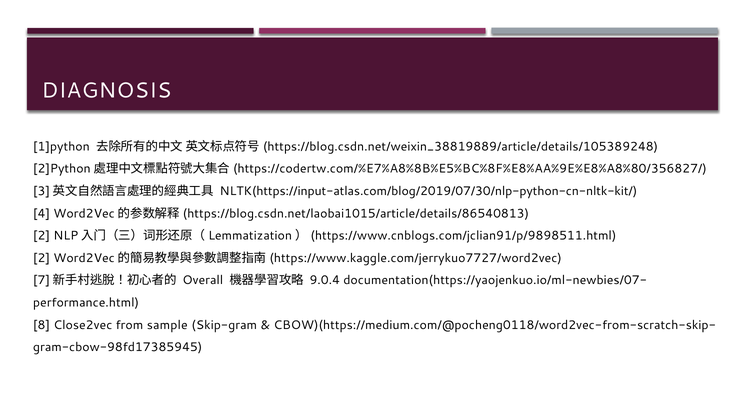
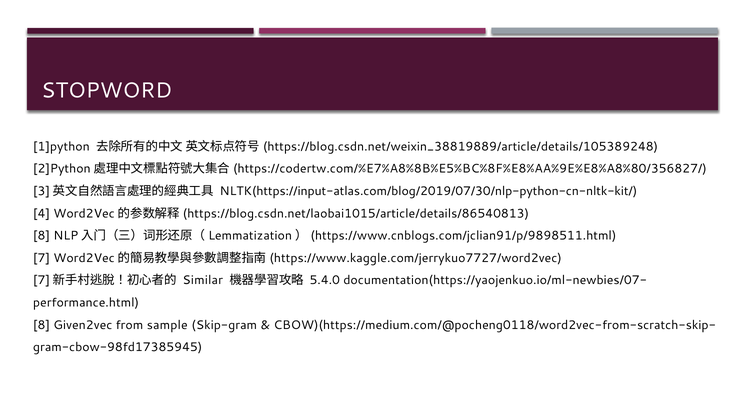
DIAGNOSIS: DIAGNOSIS -> STOPWORD (107, 91)
2: 2 -> 8 (41, 236)
2: 2 -> 7 (41, 258)
Overall: Overall -> Similar (203, 280)
9.0.4: 9.0.4 -> 5.4.0 (325, 280)
Close2vec: Close2vec -> Given2vec (83, 325)
